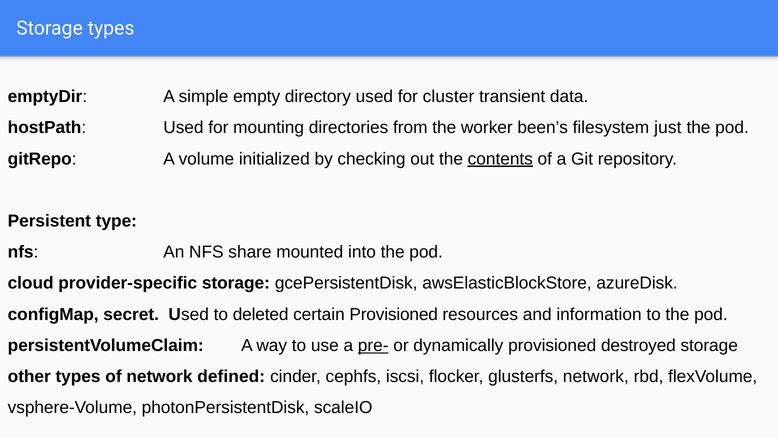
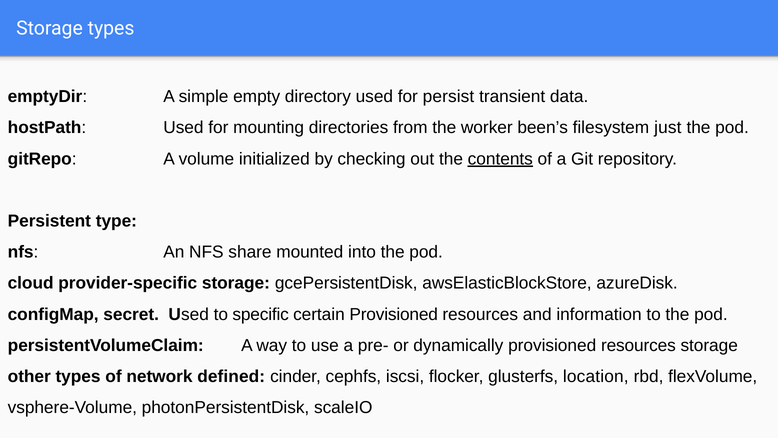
cluster: cluster -> persist (448, 97)
deleted: deleted -> specific (261, 314)
pre- underline: present -> none (373, 345)
dynamically provisioned destroyed: destroyed -> resources (638, 345)
glusterfs network: network -> location (596, 376)
